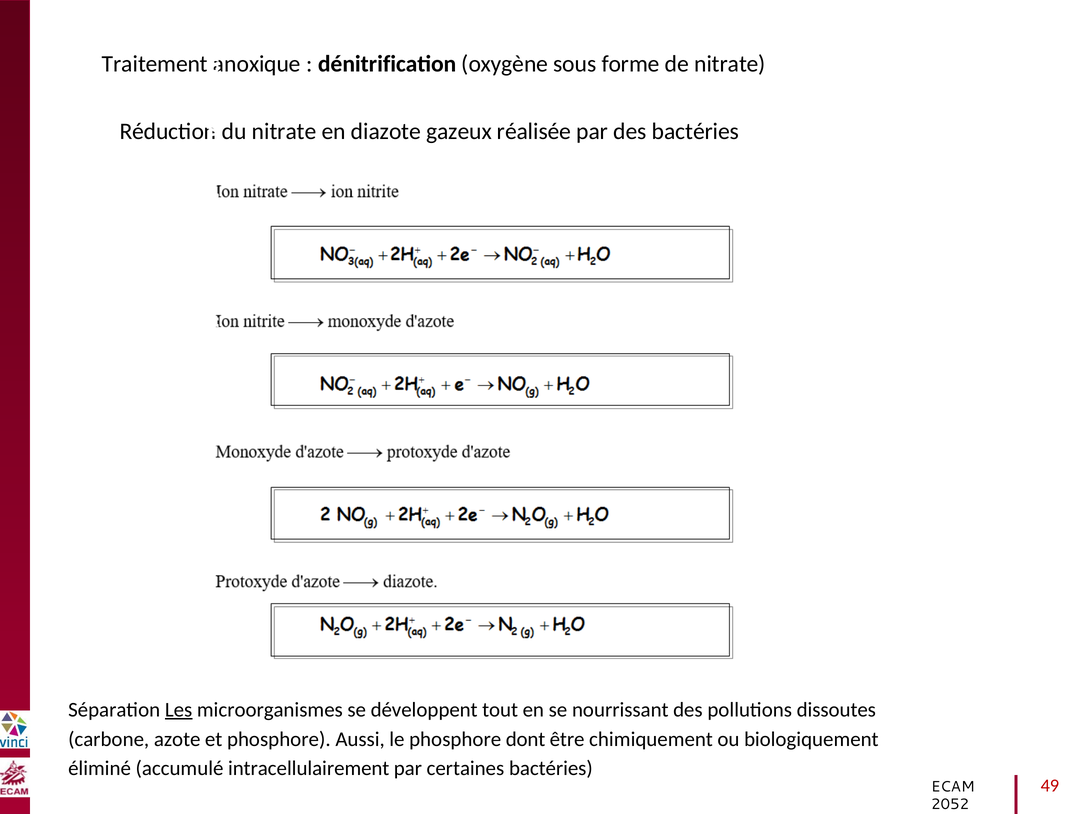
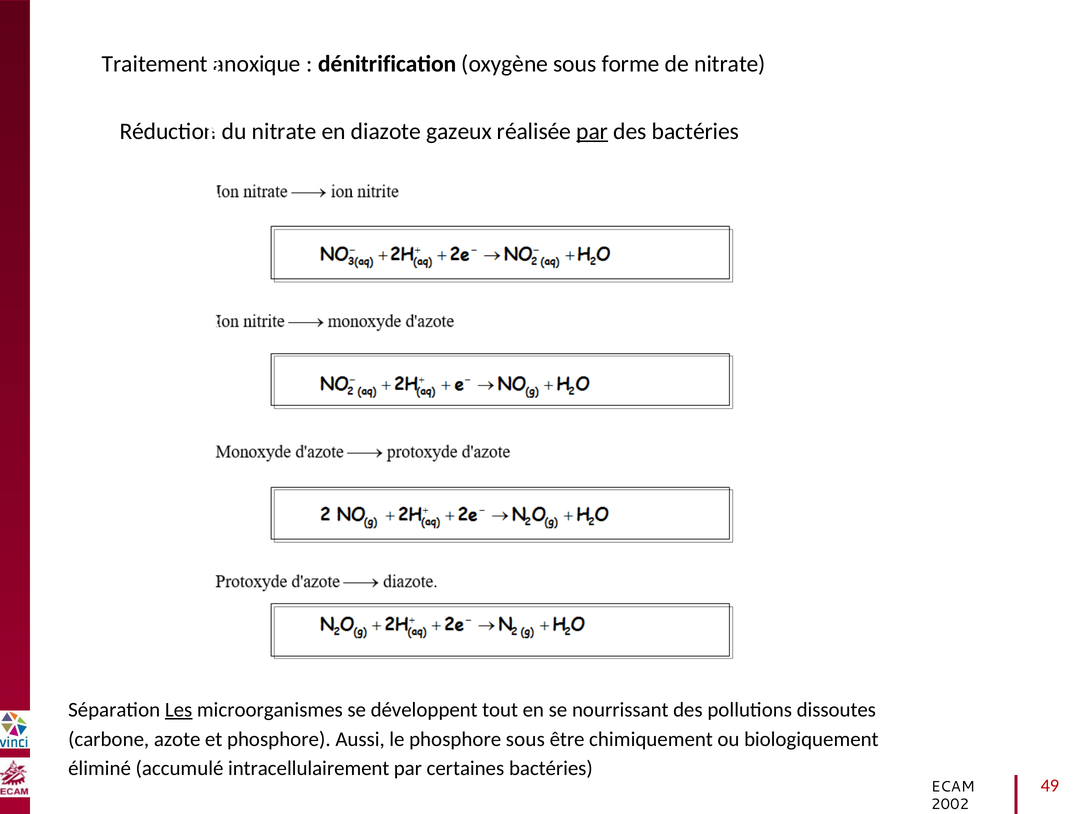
par underline: none -> present (592, 131)
phosphore dont: dont -> sous (525, 739)
2052: 2052 -> 2002 (950, 804)
